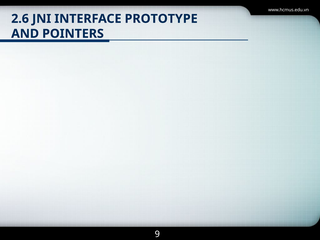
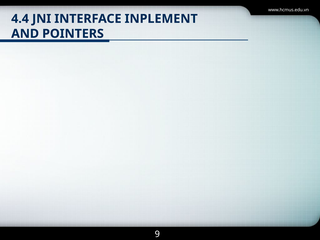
2.6: 2.6 -> 4.4 (20, 19)
PROTOTYPE: PROTOTYPE -> INPLEMENT (161, 19)
